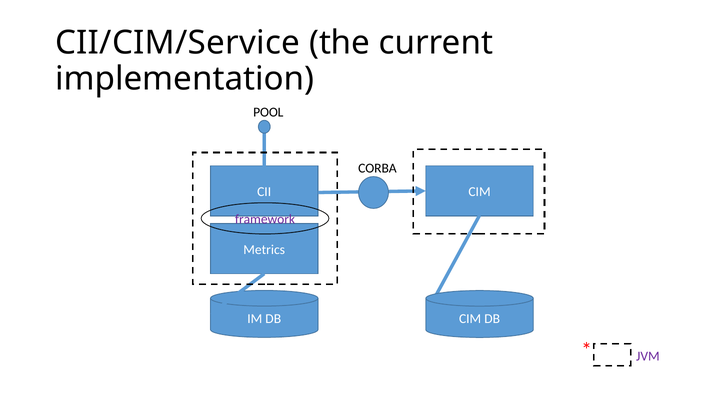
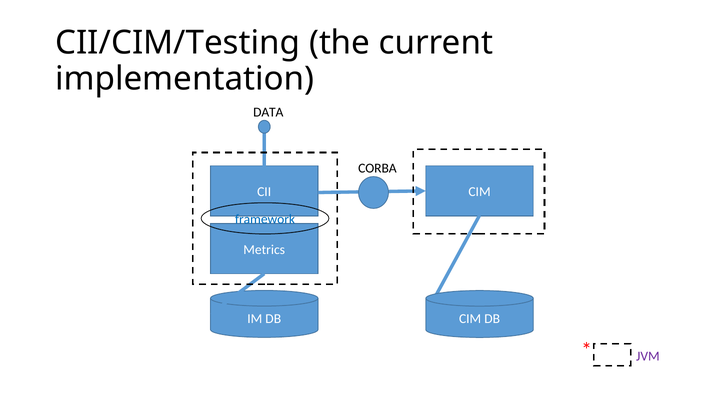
CII/CIM/Service: CII/CIM/Service -> CII/CIM/Testing (178, 43)
POOL: POOL -> DATA (268, 112)
framework colour: purple -> blue (265, 219)
